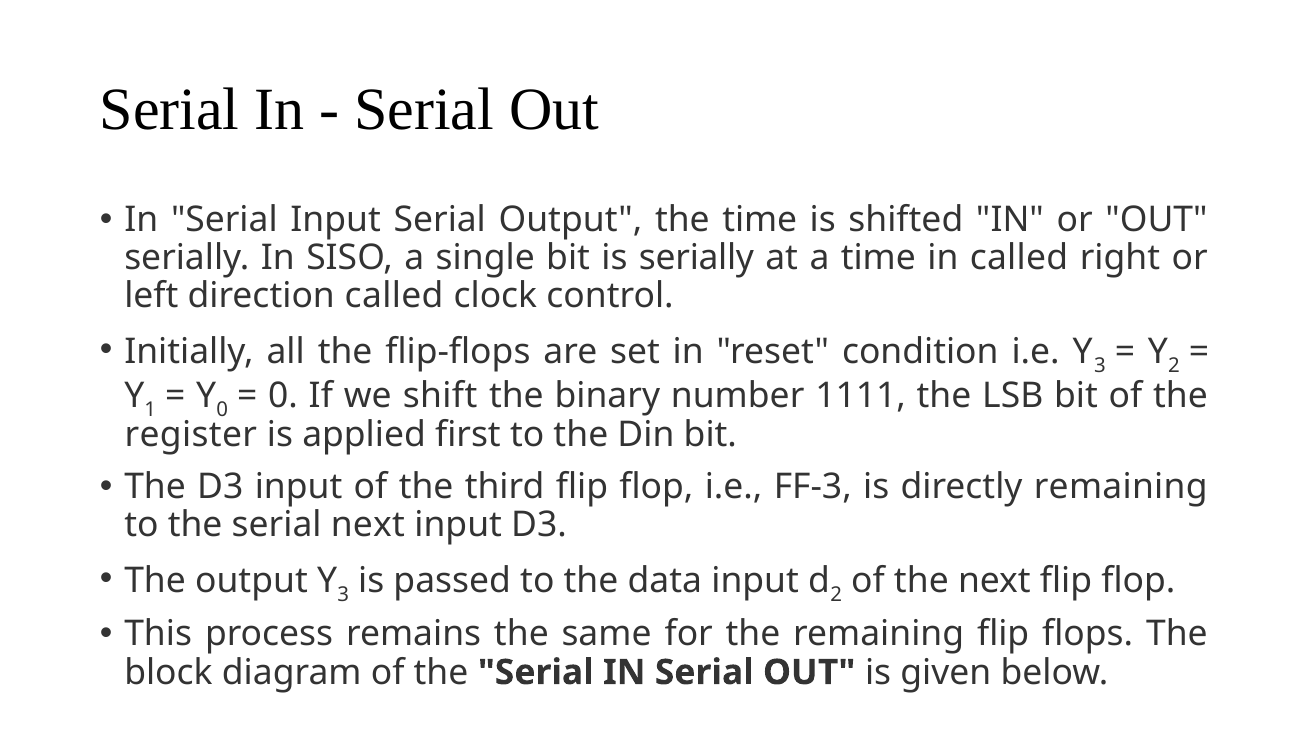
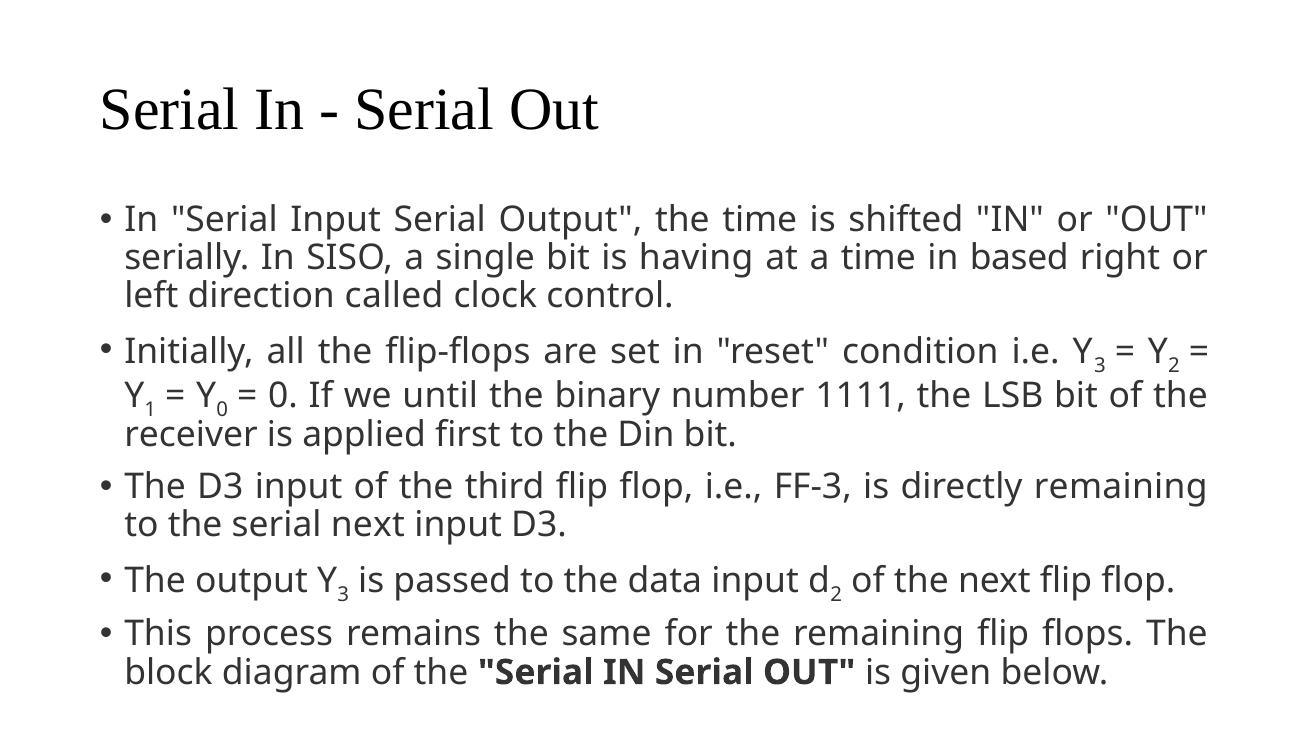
is serially: serially -> having (696, 258)
in called: called -> based (1019, 258)
shift: shift -> until (440, 396)
register: register -> receiver (191, 435)
